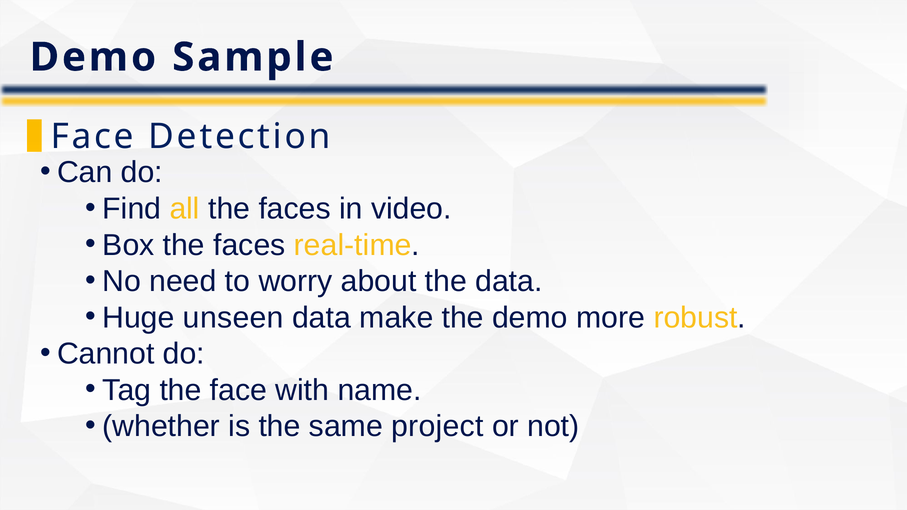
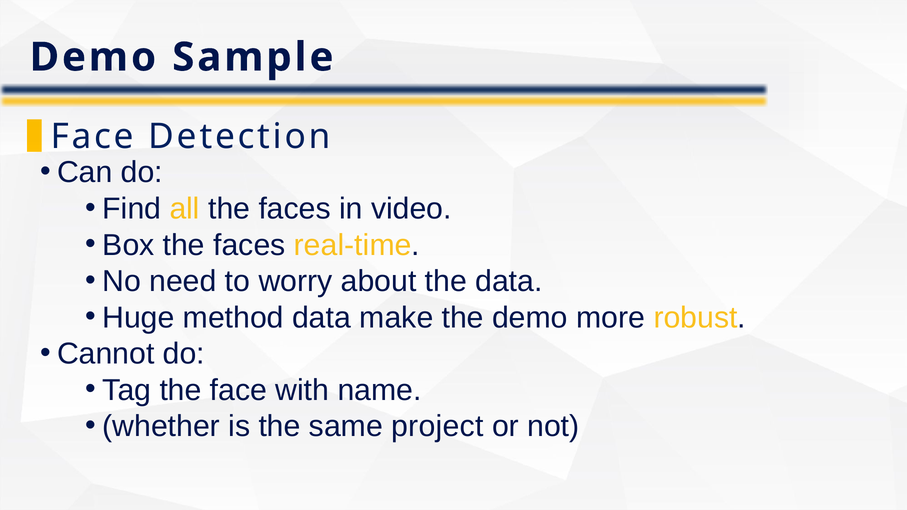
unseen: unseen -> method (233, 318)
